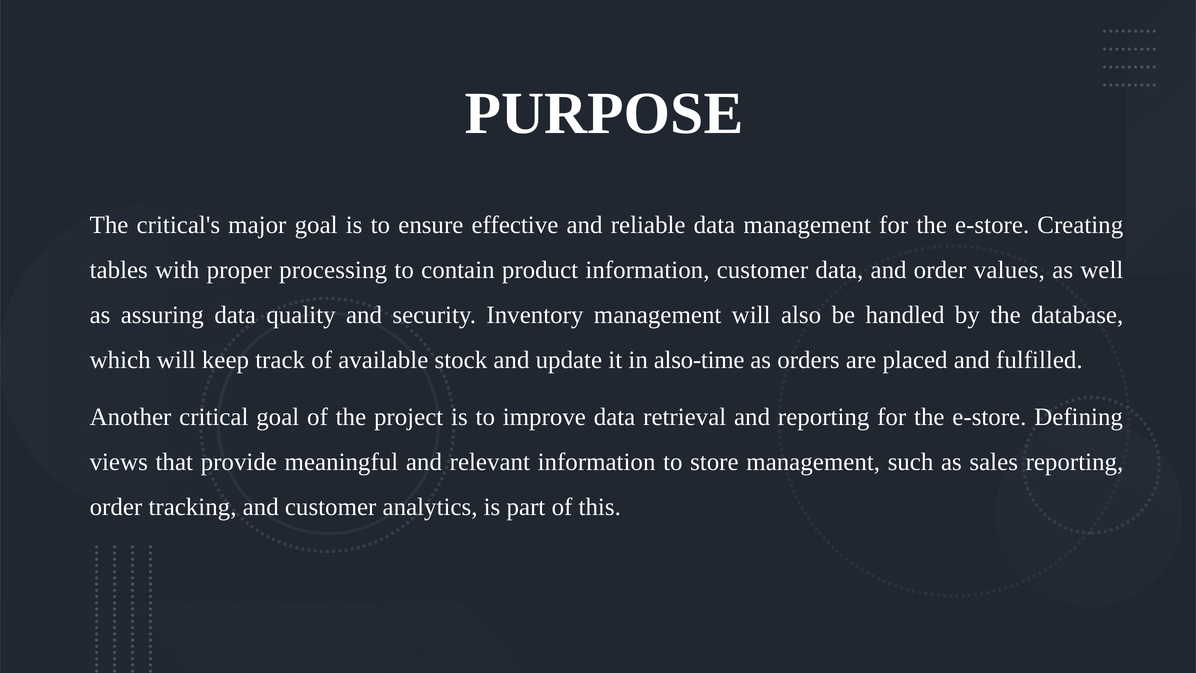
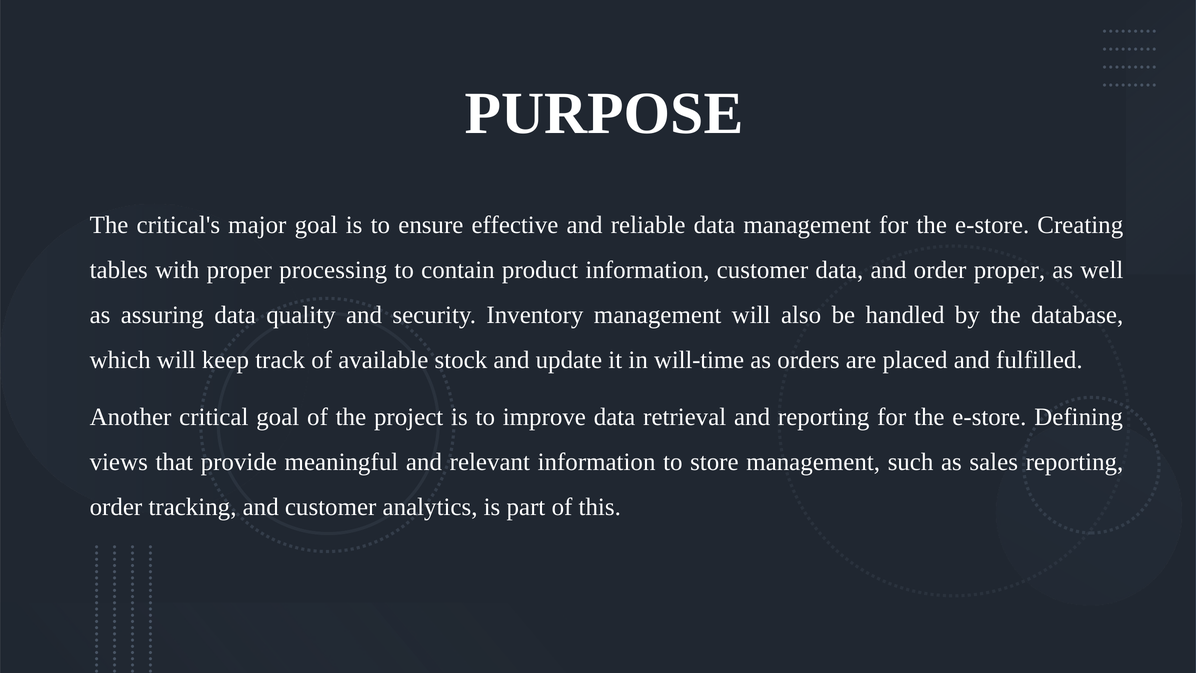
order values: values -> proper (1009, 270)
also-time: also-time -> will-time (699, 360)
